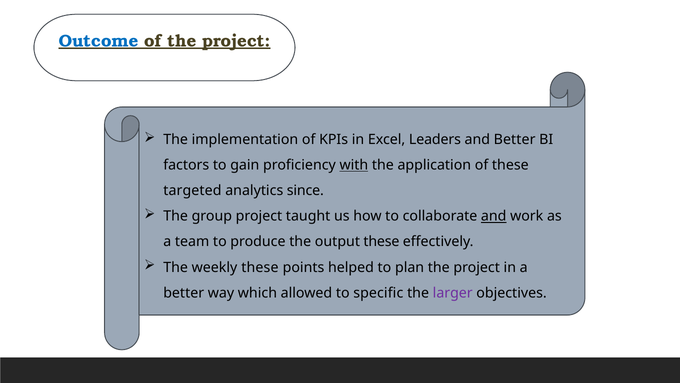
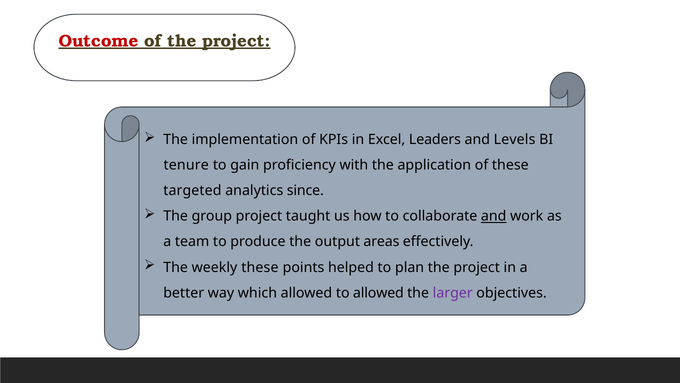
Outcome colour: blue -> red (99, 41)
and Better: Better -> Levels (515, 139)
factors: factors -> tenure (186, 165)
with underline: present -> none (354, 165)
output these: these -> areas (381, 241)
to specific: specific -> allowed (378, 292)
